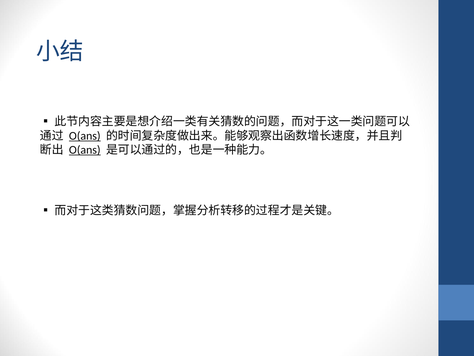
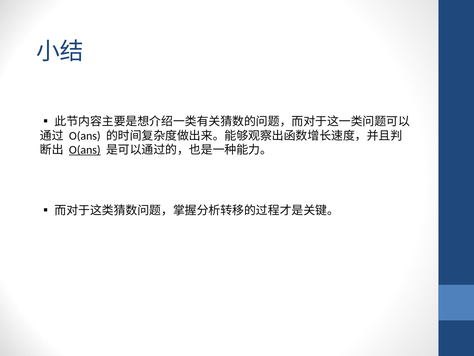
O(ans underline: present -> none (85, 136)
